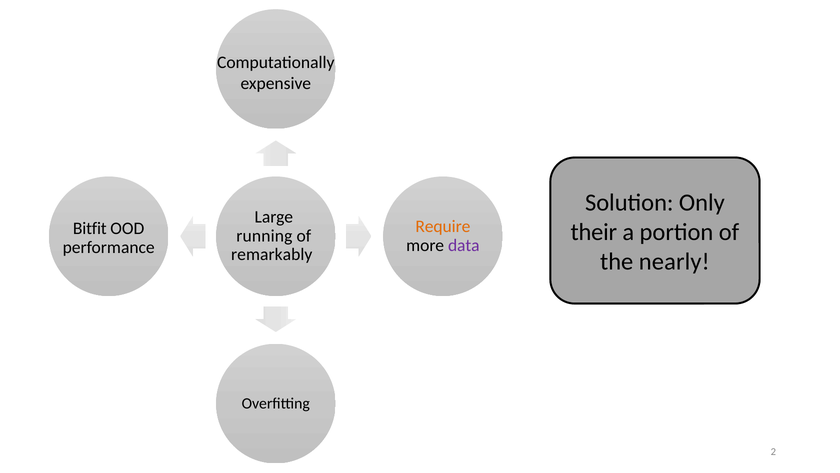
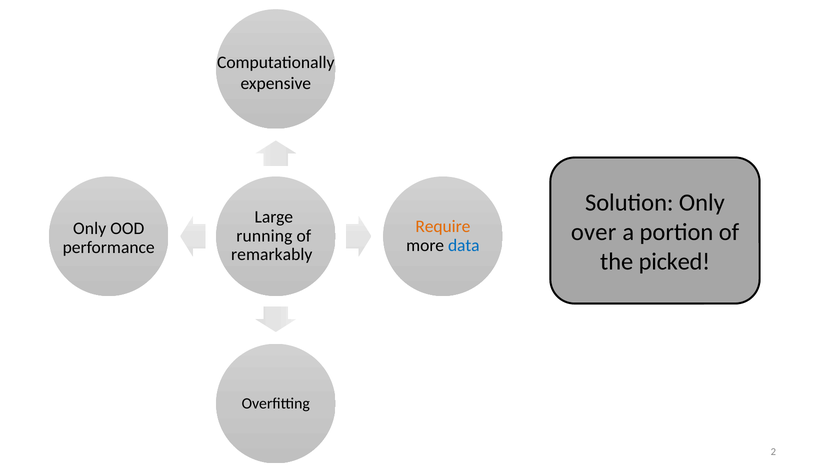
Bitfit: Bitfit -> Only (90, 228)
their: their -> over (594, 232)
data colour: purple -> blue (464, 245)
nearly: nearly -> picked (674, 261)
